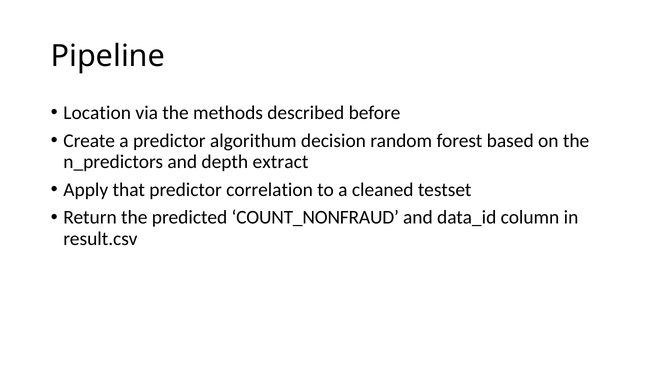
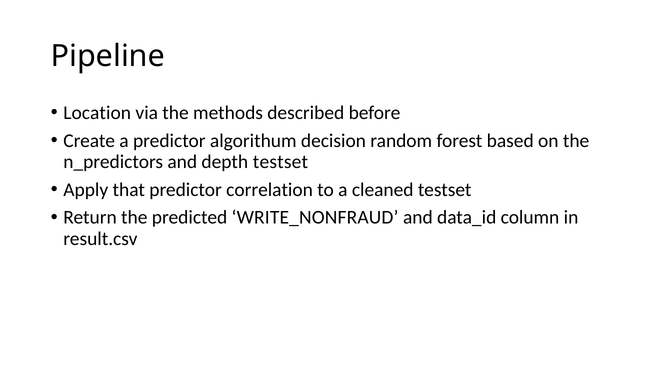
depth extract: extract -> testset (280, 162)
COUNT_NONFRAUD: COUNT_NONFRAUD -> WRITE_NONFRAUD (315, 218)
